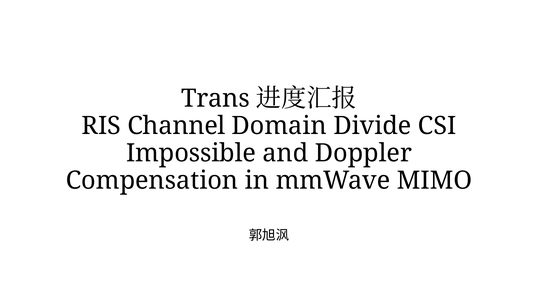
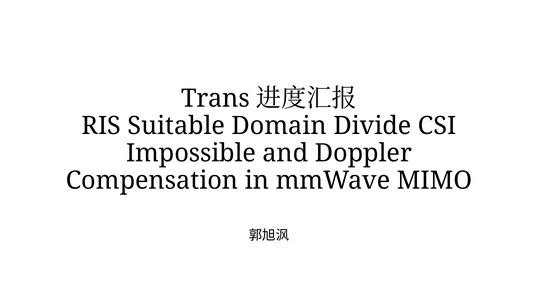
Channel: Channel -> Suitable (176, 126)
